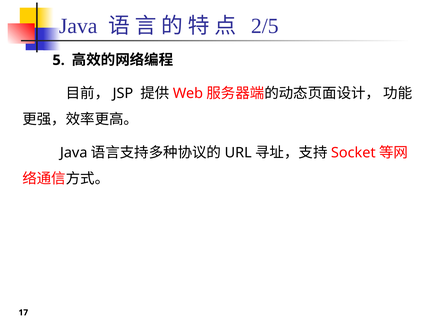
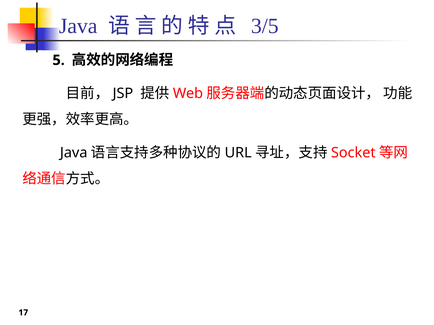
2/5: 2/5 -> 3/5 (265, 26)
